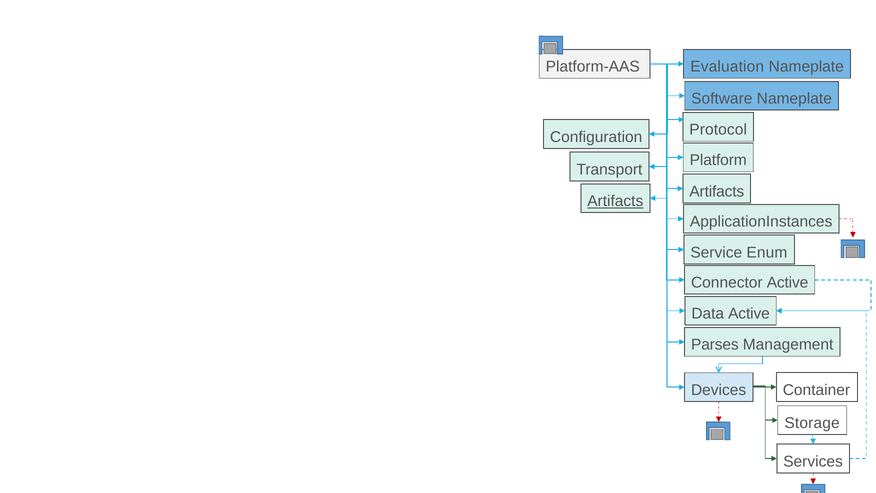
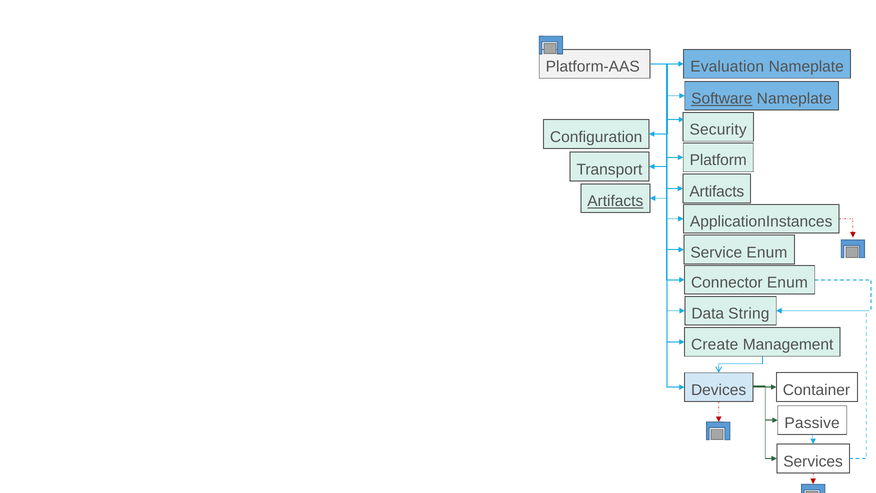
Software underline: none -> present (722, 99)
Protocol: Protocol -> Security (718, 130)
Connector Active: Active -> Enum (787, 283)
Data Active: Active -> String (749, 314)
Parses: Parses -> Create (715, 345)
Storage: Storage -> Passive (812, 423)
